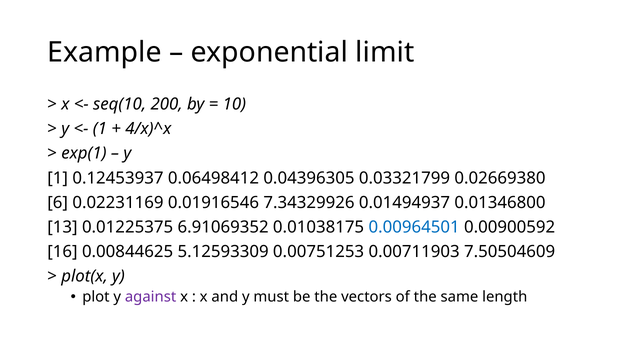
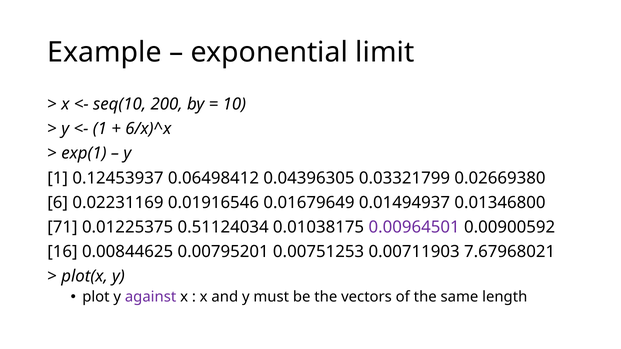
4/x)^x: 4/x)^x -> 6/x)^x (148, 129)
7.34329926: 7.34329926 -> 0.01679649 (309, 203)
13: 13 -> 71 (62, 227)
6.91069352: 6.91069352 -> 0.51124034 (223, 227)
0.00964501 colour: blue -> purple (414, 227)
5.12593309: 5.12593309 -> 0.00795201 (223, 252)
7.50504609: 7.50504609 -> 7.67968021 (510, 252)
